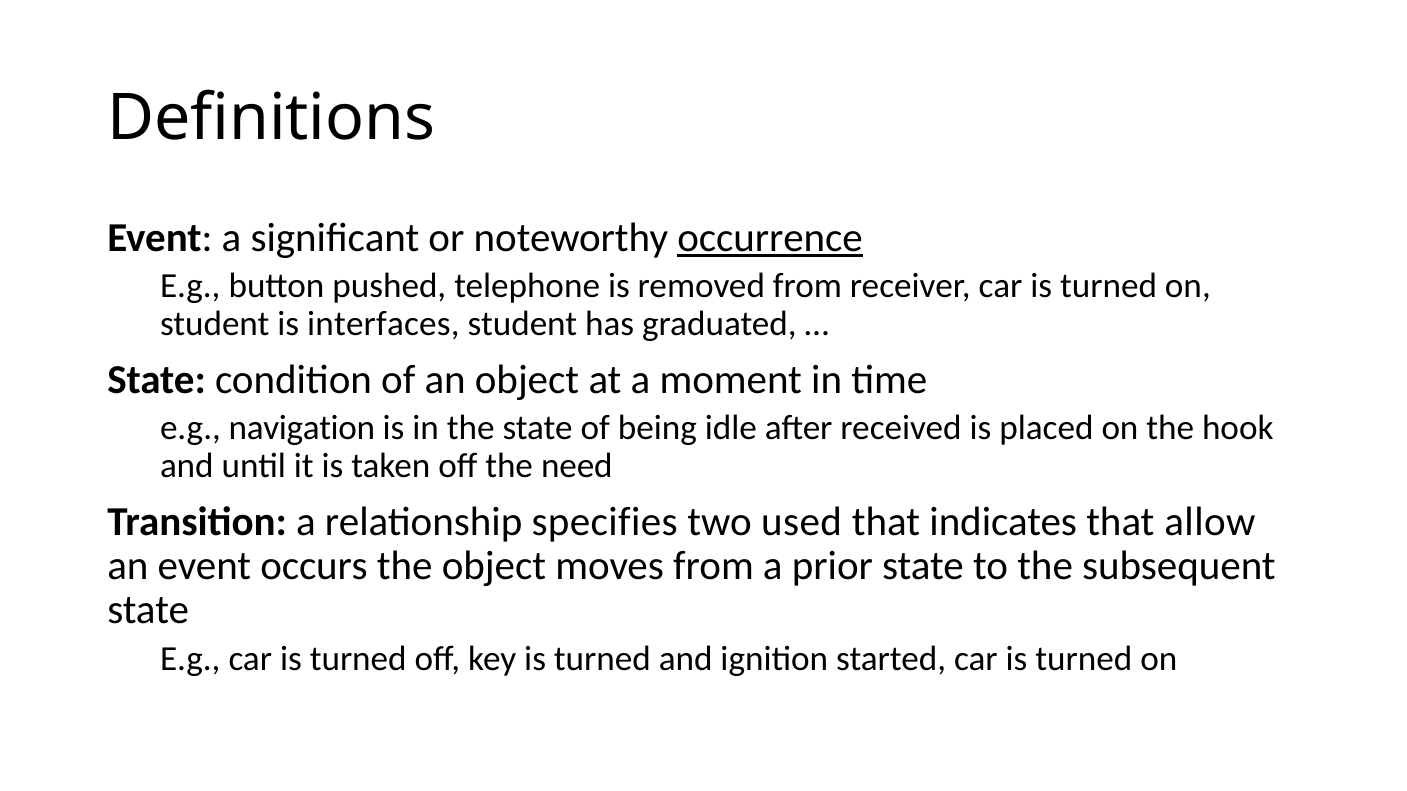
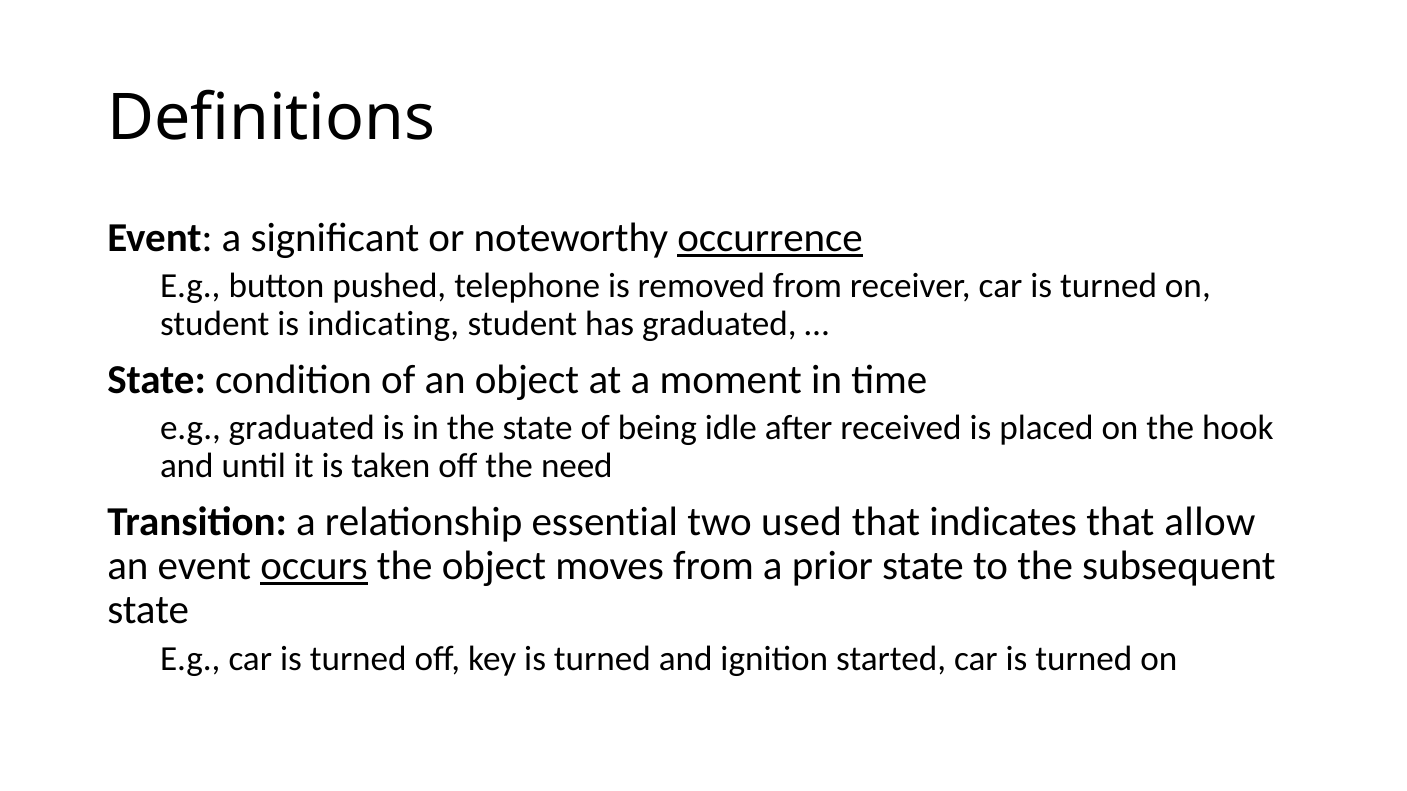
interfaces: interfaces -> indicating (383, 324)
e.g navigation: navigation -> graduated (302, 428)
specifies: specifies -> essential (605, 522)
occurs underline: none -> present (314, 566)
